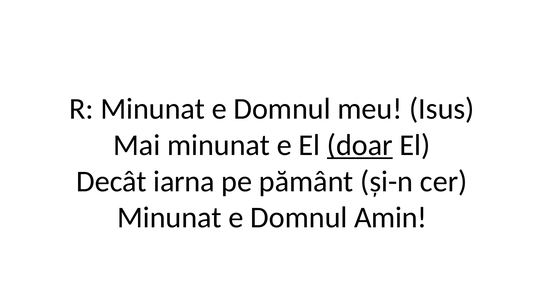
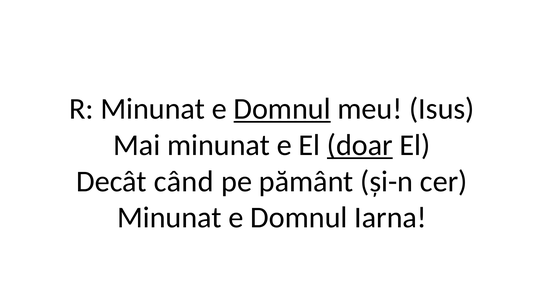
Domnul underline: none -> present (282, 109)
iarna: iarna -> când (184, 181)
Amin: Amin -> Iarna (391, 218)
